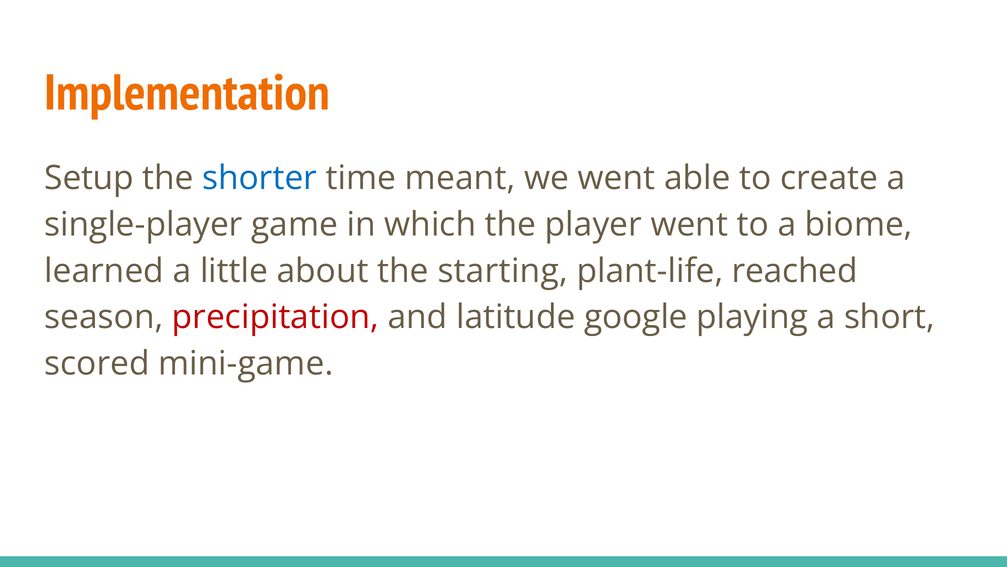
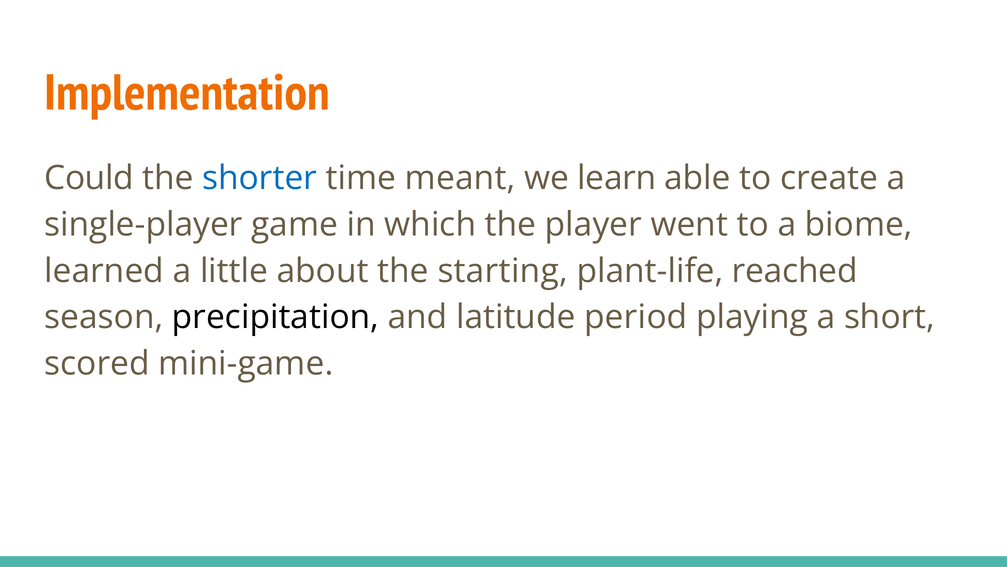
Setup: Setup -> Could (89, 178)
we went: went -> learn (617, 178)
precipitation colour: red -> black (275, 317)
google: google -> period (636, 317)
